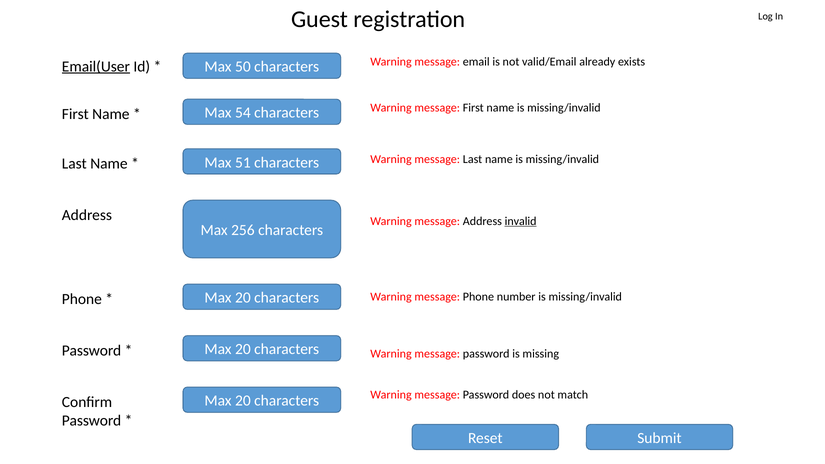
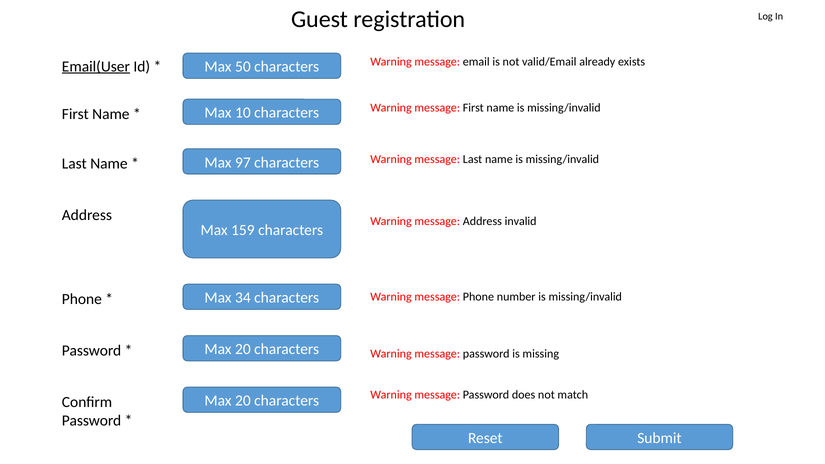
54: 54 -> 10 (243, 113)
51: 51 -> 97 (243, 162)
invalid underline: present -> none (521, 221)
256: 256 -> 159 (243, 230)
20: 20 -> 34 (243, 298)
